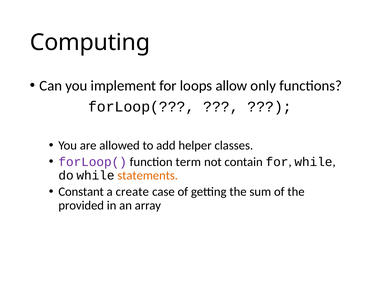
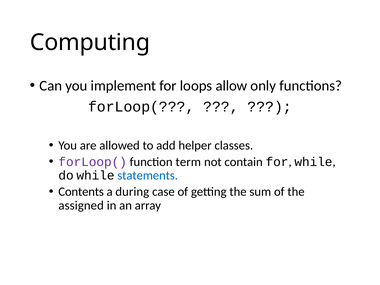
statements colour: orange -> blue (148, 175)
Constant: Constant -> Contents (81, 192)
create: create -> during (132, 192)
provided: provided -> assigned (81, 205)
